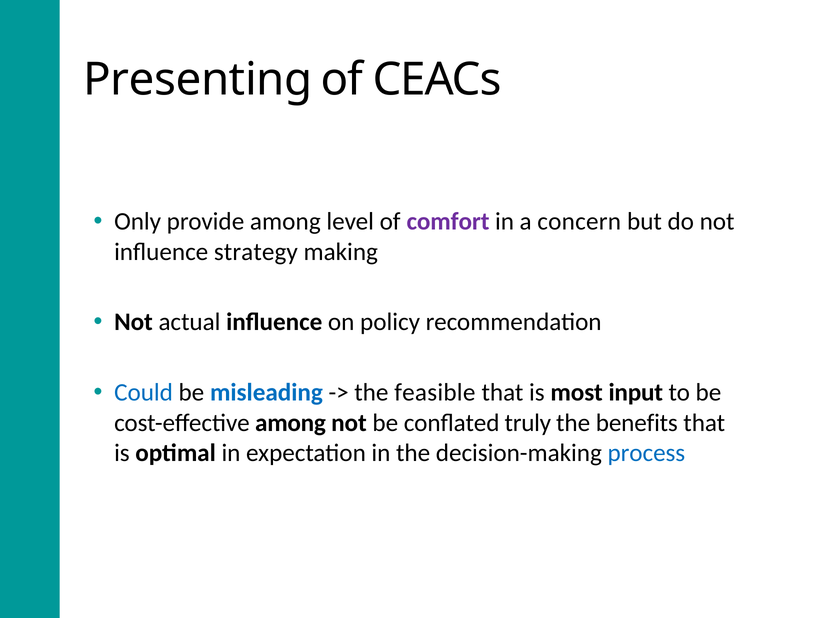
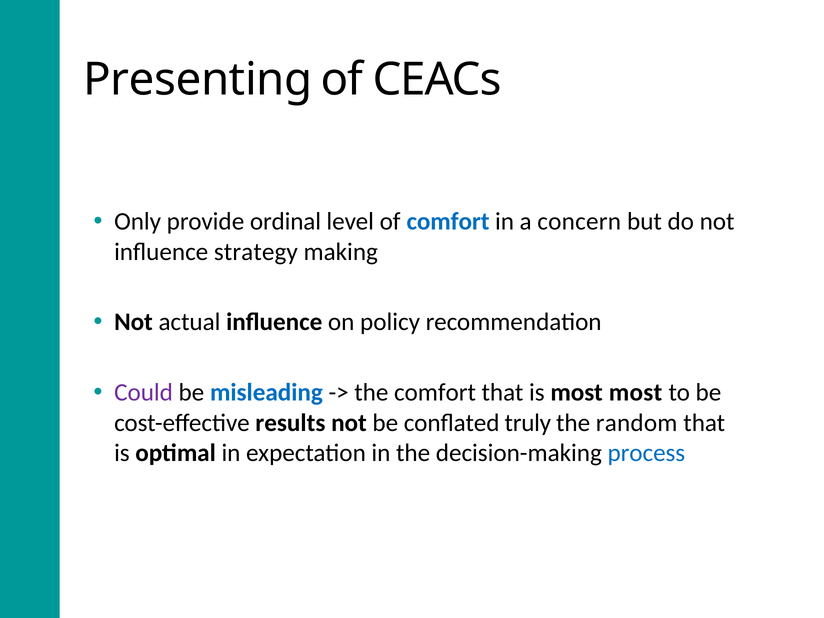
provide among: among -> ordinal (285, 222)
comfort colour: purple -> blue (448, 222)
Could colour: blue -> purple (144, 393)
the feasible: feasible -> comfort (435, 393)
most input: input -> most (636, 393)
cost-effective among: among -> results (290, 423)
benefits: benefits -> random (637, 423)
